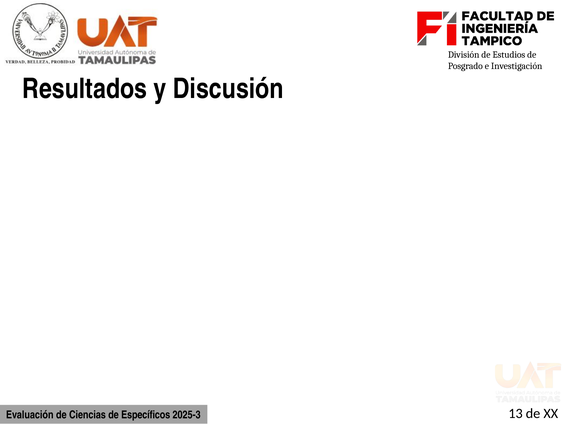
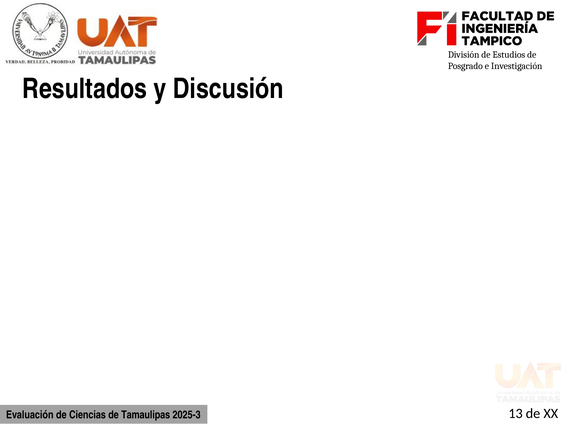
Específicos: Específicos -> Tamaulipas (146, 415)
